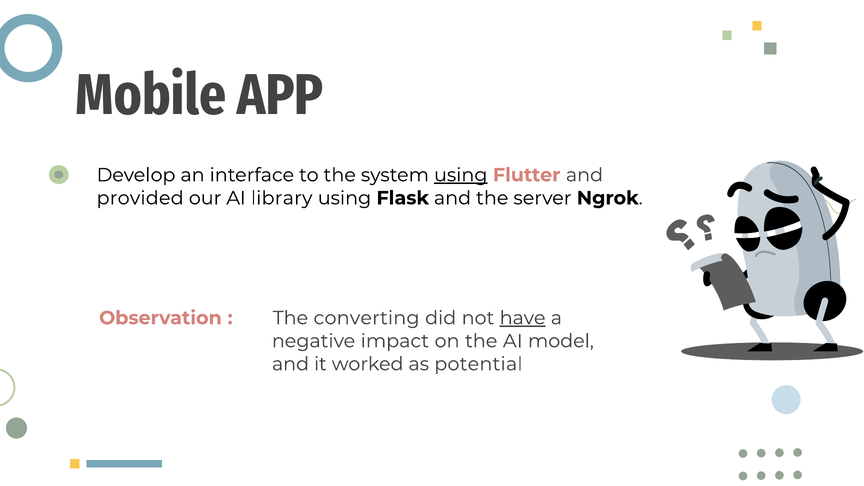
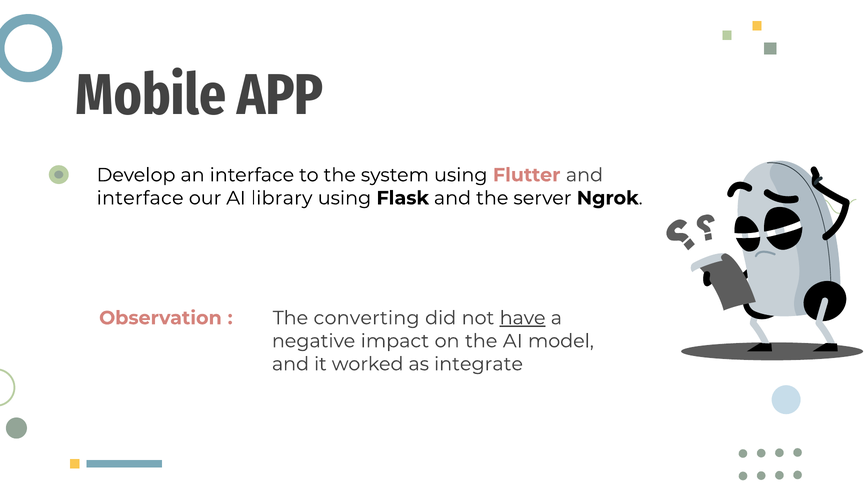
using underline: present -> none (461, 175)
provided: provided -> interface (140, 198)
potential: potential -> integrate (479, 364)
